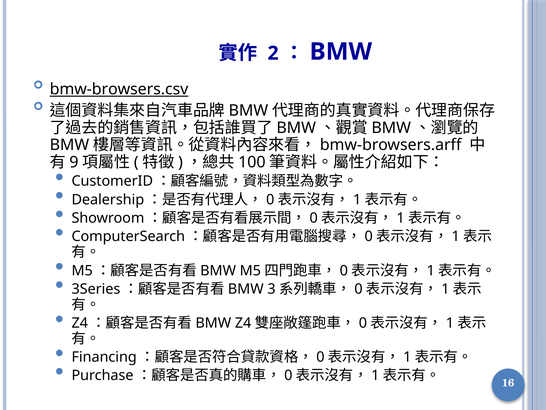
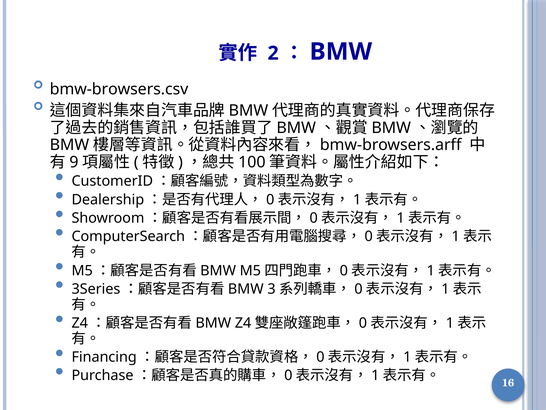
bmw-browsers.csv underline: present -> none (119, 89)
